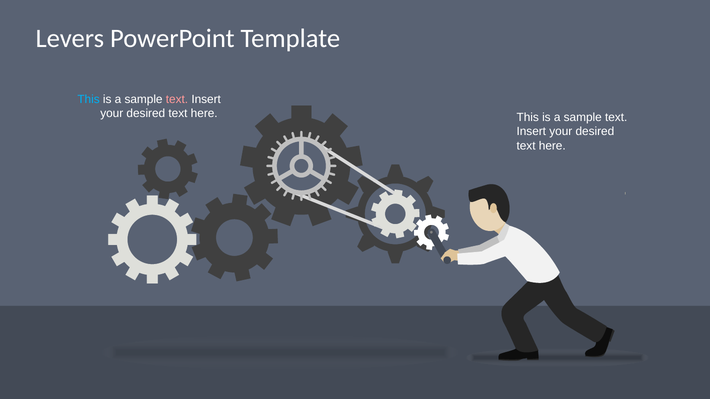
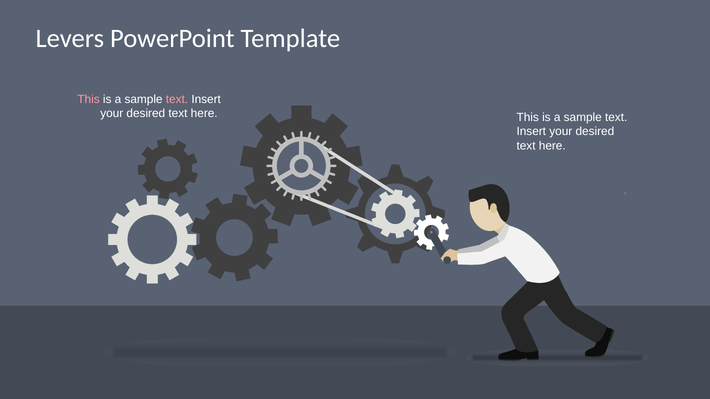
This colour: light blue -> pink (89, 99)
